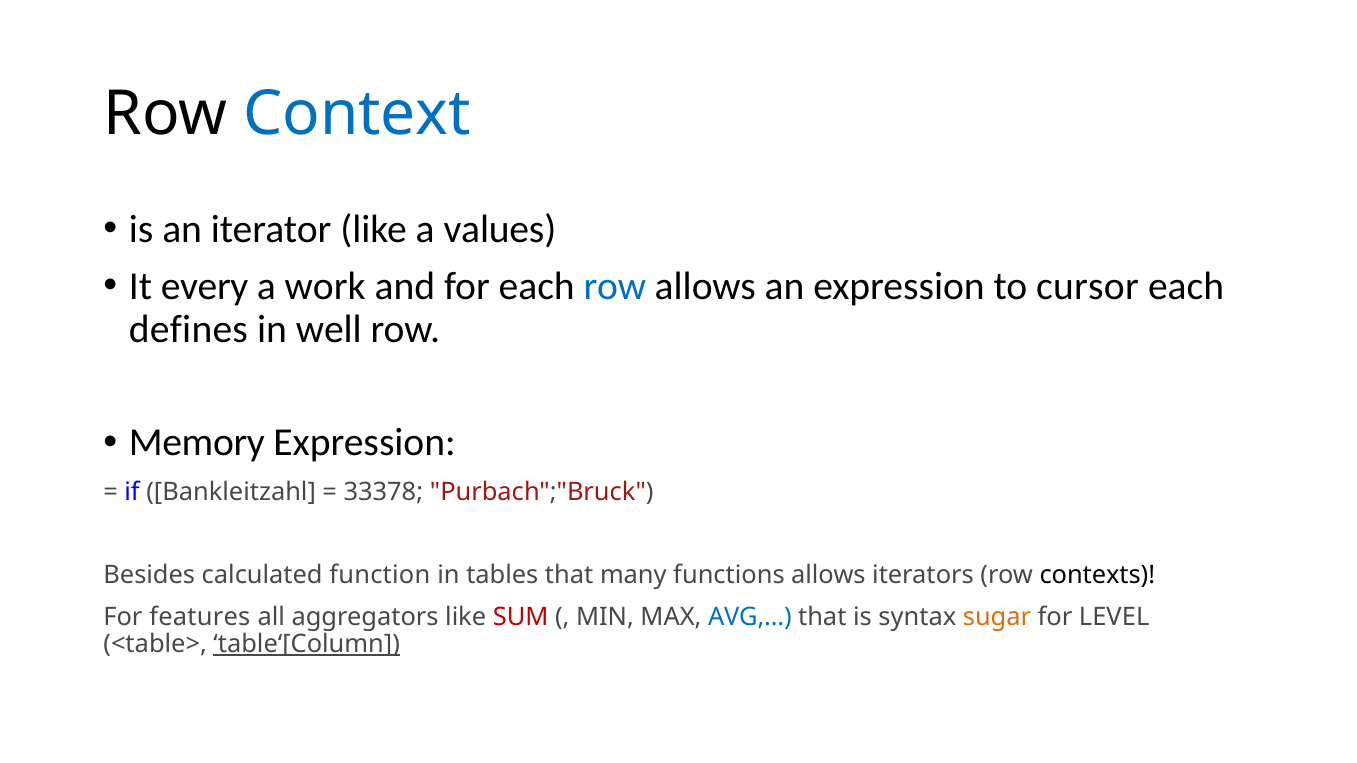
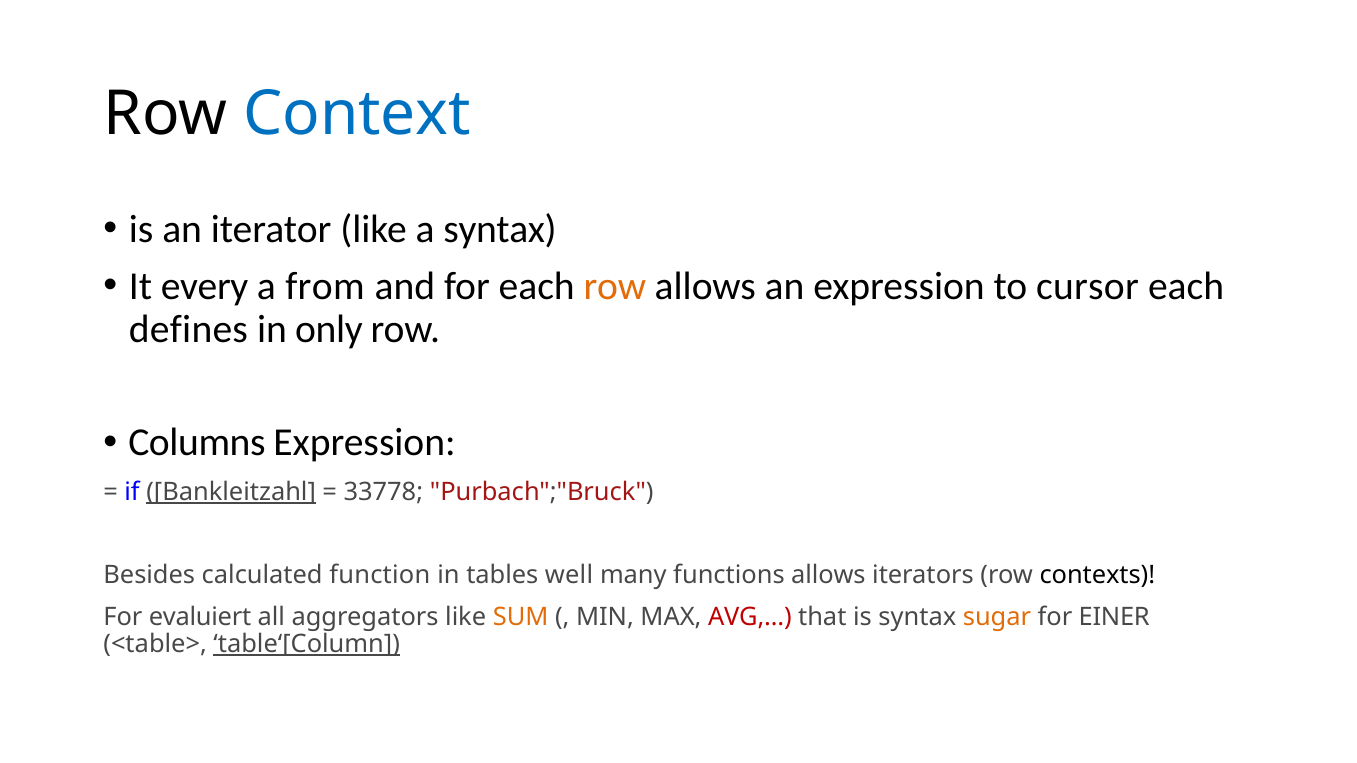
a values: values -> syntax (500, 229)
work: work -> from (325, 286)
row colour: blue -> orange (615, 286)
well: well -> only (329, 329)
Memory: Memory -> Columns (197, 443)
Bankleitzahl underline: none -> present (231, 492)
33378: 33378 -> 33778 (383, 492)
tables that: that -> well (569, 575)
features: features -> evaluiert (200, 617)
SUM colour: red -> orange (521, 617)
AVG,… colour: blue -> red (750, 617)
LEVEL: LEVEL -> EINER (1114, 617)
